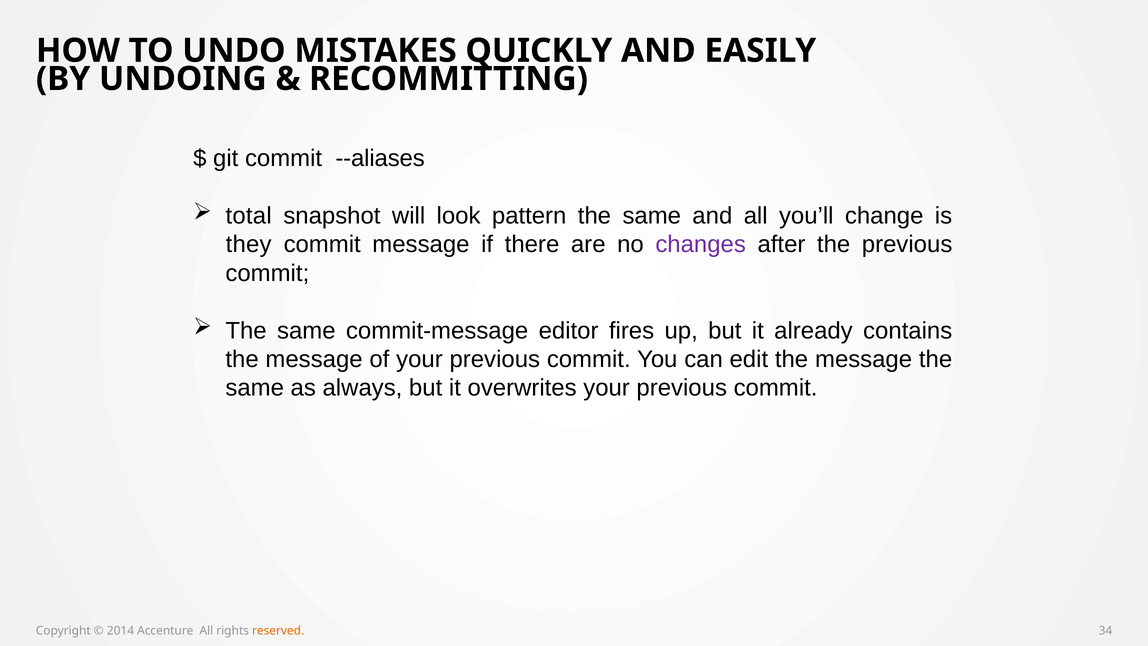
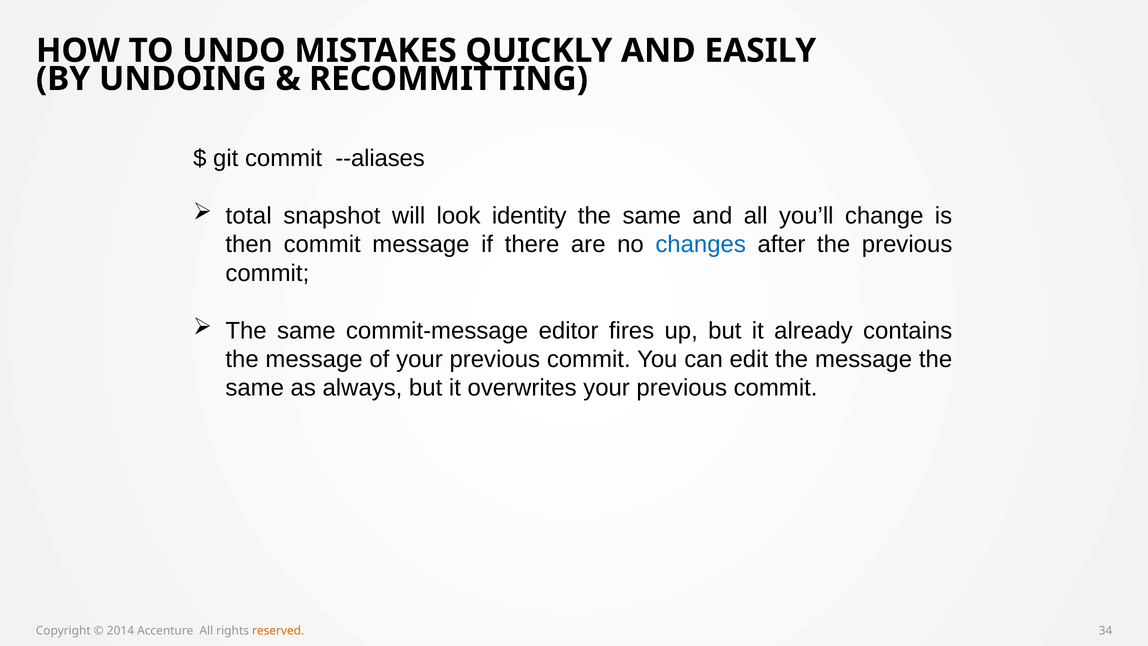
pattern: pattern -> identity (529, 216)
they: they -> then (249, 244)
changes colour: purple -> blue (701, 244)
